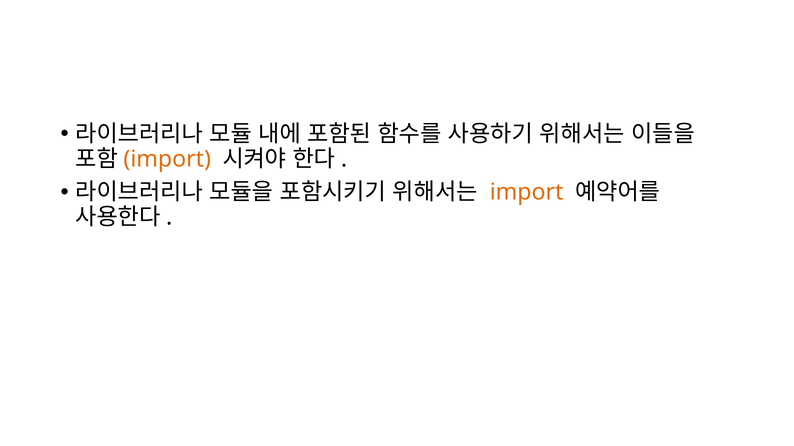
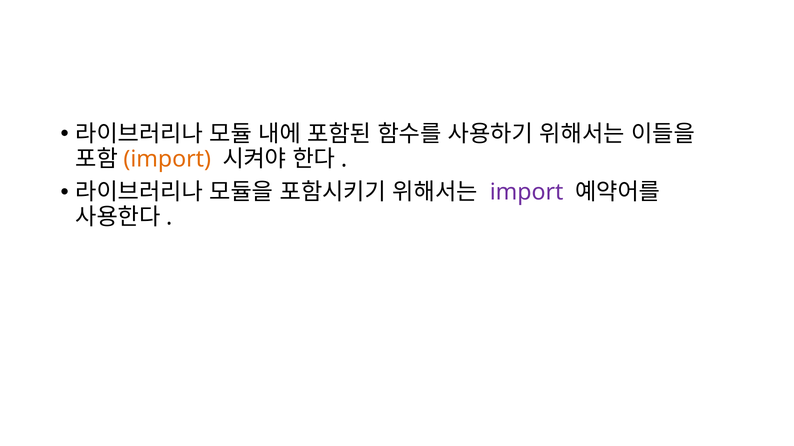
import colour: orange -> purple (527, 193)
